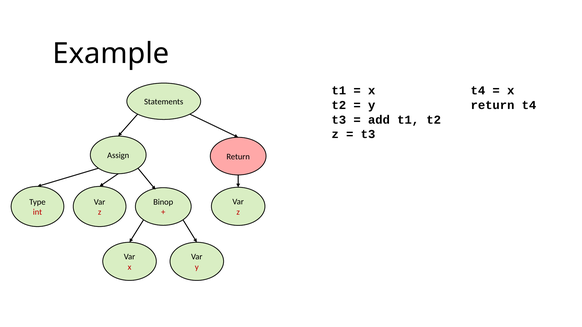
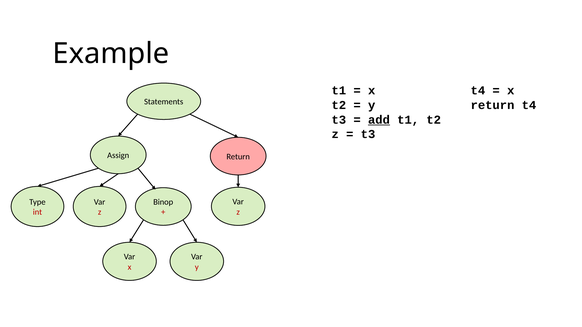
add underline: none -> present (379, 120)
